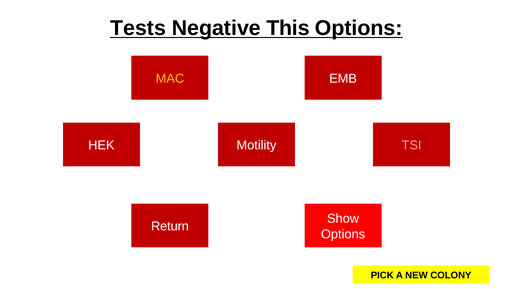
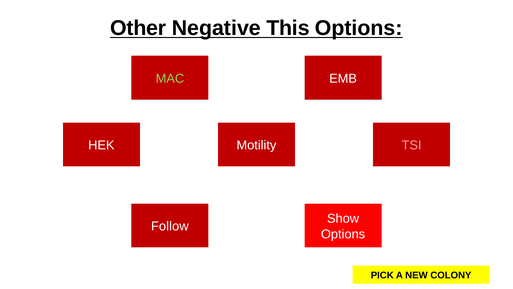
Tests: Tests -> Other (138, 28)
MAC colour: yellow -> light green (170, 78)
Return: Return -> Follow (170, 226)
